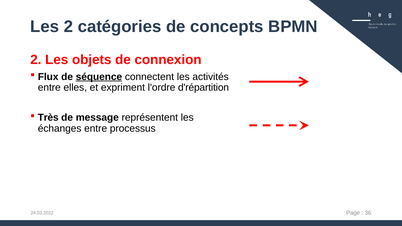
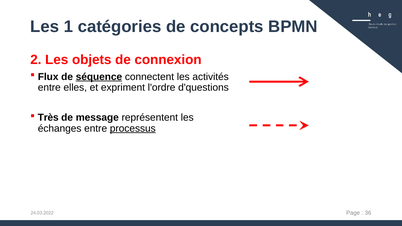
Les 2: 2 -> 1 (68, 27)
d'répartition: d'répartition -> d'questions (203, 88)
processus underline: none -> present (133, 129)
